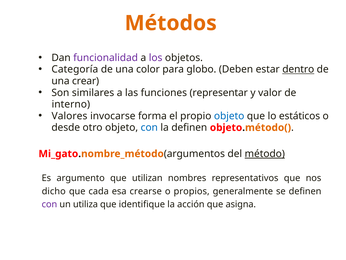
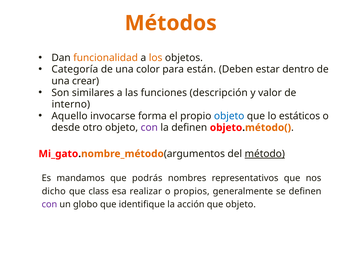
funcionalidad colour: purple -> orange (106, 58)
los colour: purple -> orange (156, 58)
globo: globo -> están (201, 69)
dentro underline: present -> none (298, 69)
representar: representar -> descripción (219, 92)
Valores: Valores -> Aquello (70, 116)
con colour: blue -> purple (149, 127)
argumento: argumento -> mandamos (81, 178)
utilizan: utilizan -> podrás (147, 178)
cada: cada -> class (99, 191)
crearse: crearse -> realizar (146, 191)
utiliza: utiliza -> globo (85, 204)
que asigna: asigna -> objeto (241, 204)
